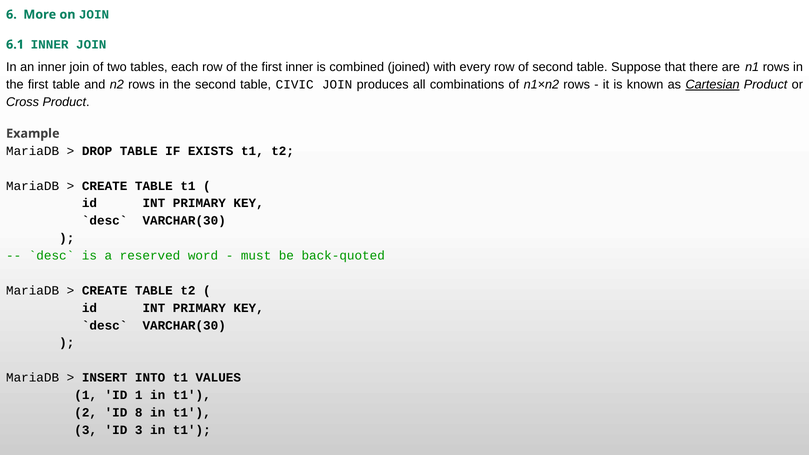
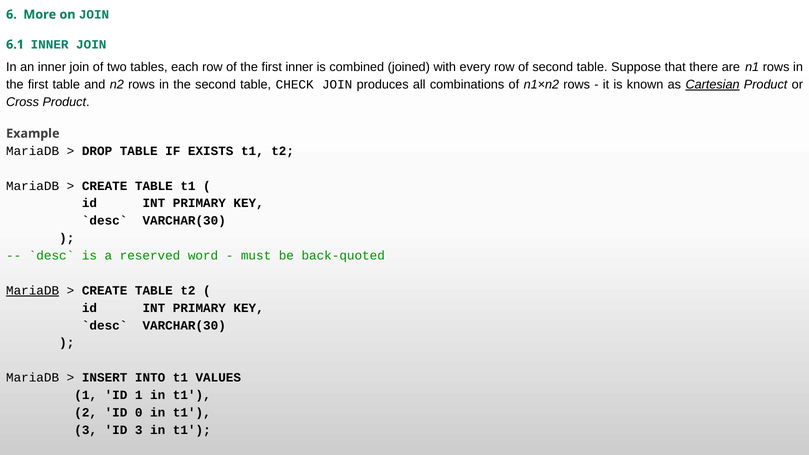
CIVIC: CIVIC -> CHECK (295, 84)
MariaDB underline: none -> present (33, 291)
8: 8 -> 0 (139, 413)
